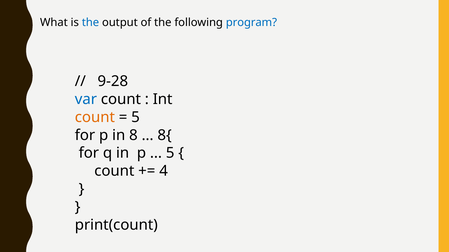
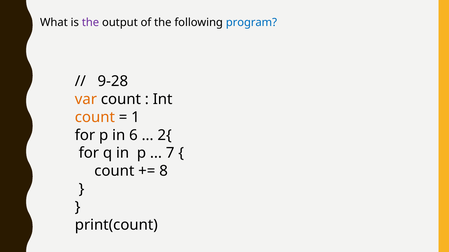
the colour: blue -> purple (90, 23)
var colour: blue -> orange (86, 100)
5: 5 -> 1 (135, 117)
8: 8 -> 6 (133, 135)
8{: 8{ -> 2{ (165, 135)
5: 5 -> 7 (170, 153)
4: 4 -> 8 (164, 171)
